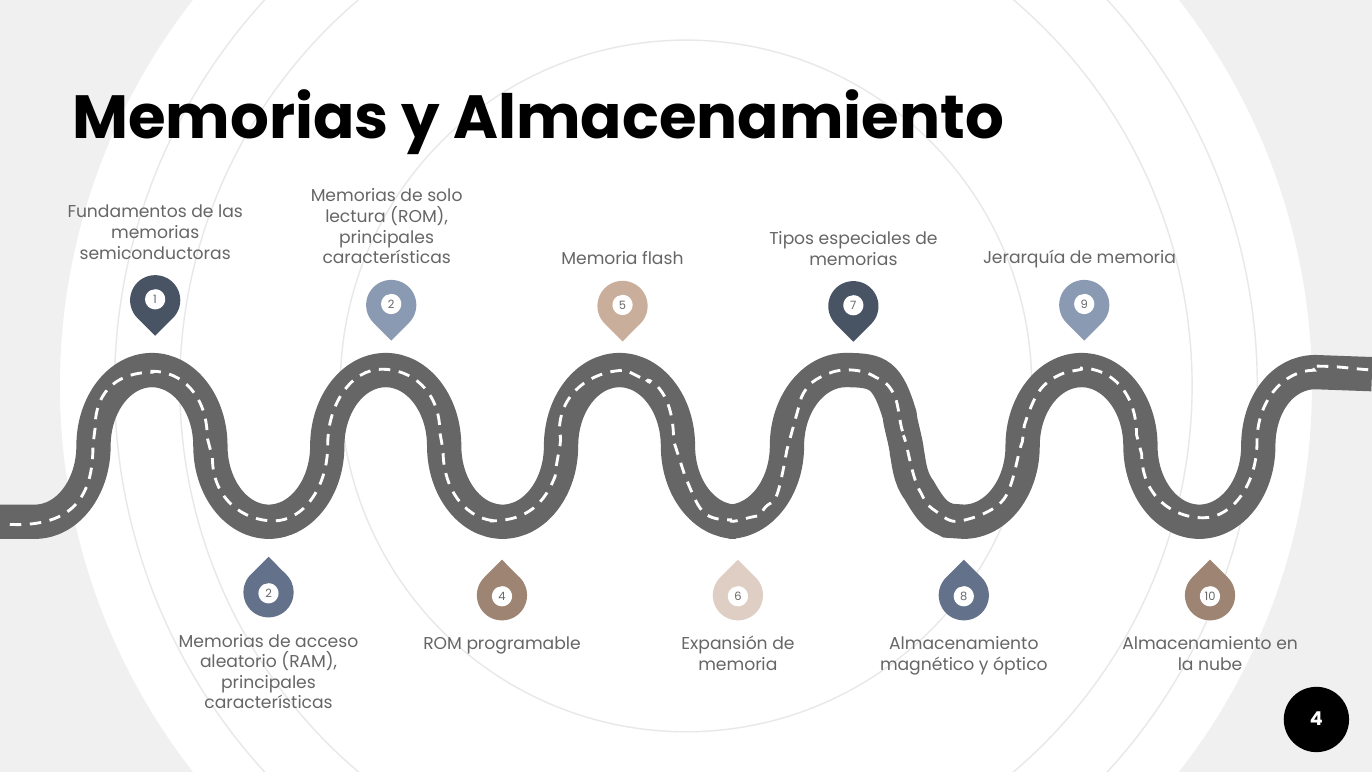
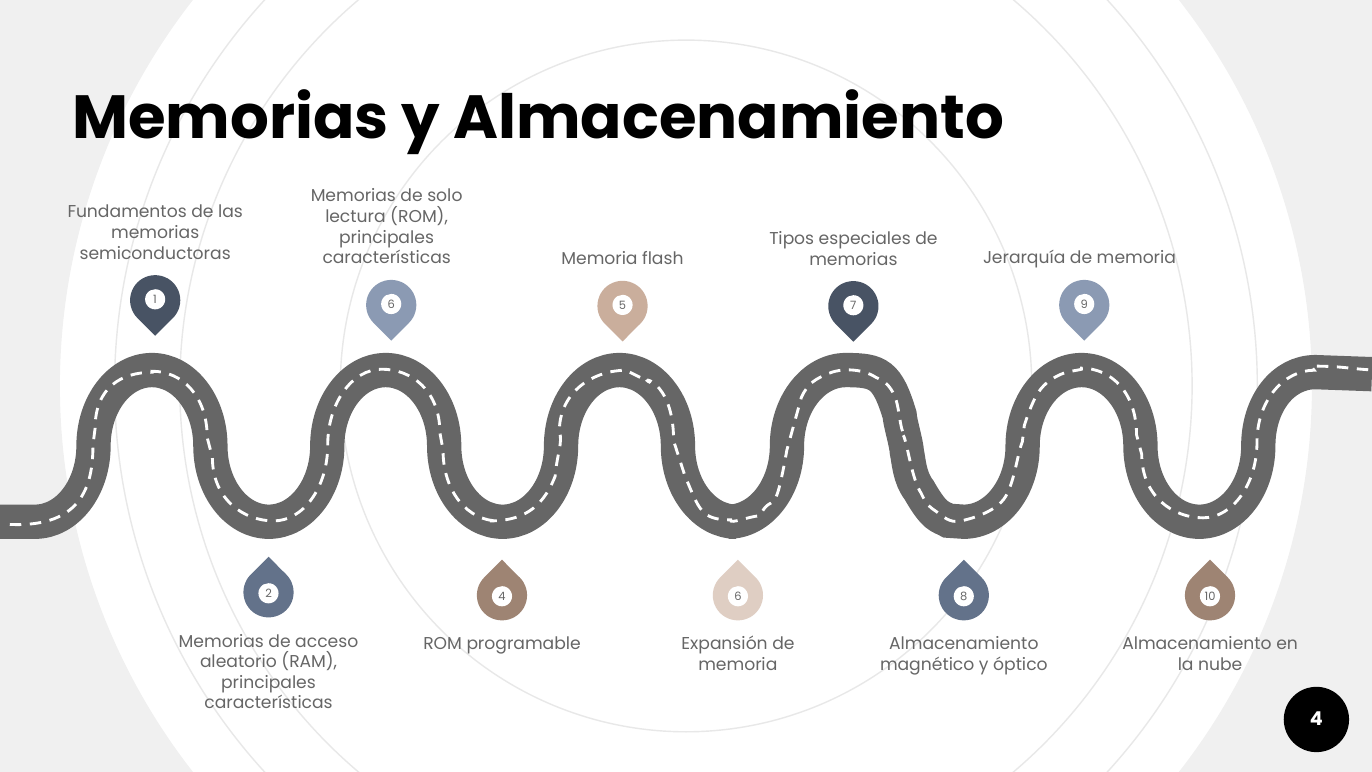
1 2: 2 -> 6 (391, 305)
